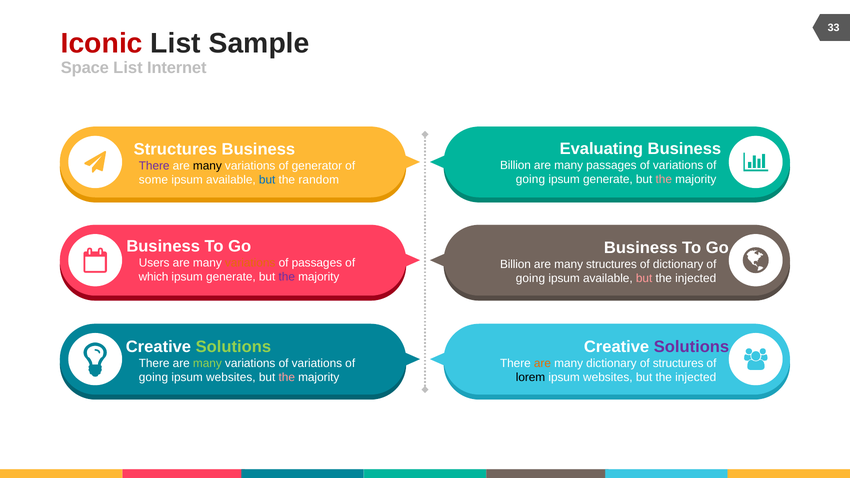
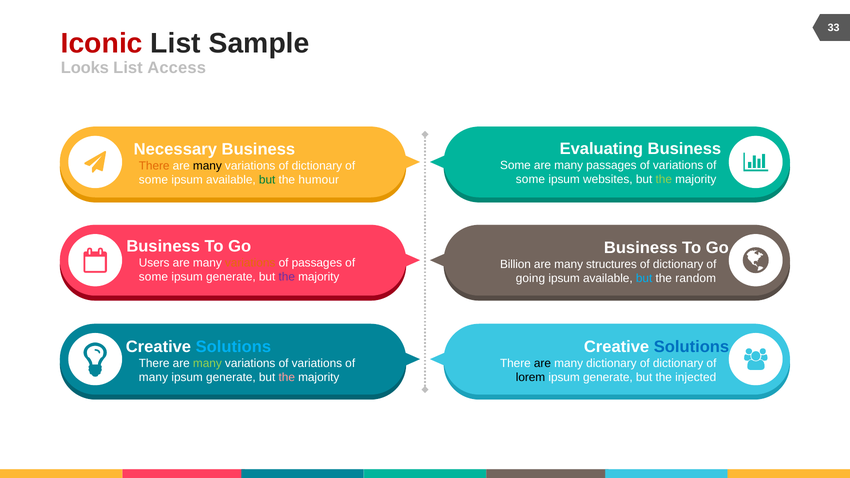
Space: Space -> Looks (85, 68)
Internet: Internet -> Access (177, 68)
Structures: Structures -> Necessary (175, 149)
Billion: Billion -> Some (515, 165)
There colour: purple -> orange (154, 166)
variations of generator: generator -> dictionary (317, 166)
going: going -> some (530, 179)
generate: generate -> websites (608, 179)
the colour: pink -> light green (664, 179)
but colour: blue -> green (267, 180)
random: random -> humour (319, 180)
which: which -> some (153, 277)
but colour: pink -> light blue (644, 279)
injected: injected -> random (696, 279)
Solutions colour: light green -> light blue (233, 347)
Solutions colour: purple -> blue (691, 347)
are colour: orange -> black (542, 363)
structures: structures -> dictionary (678, 363)
going: going -> many (153, 378)
websites: websites -> generate (231, 378)
websites: websites -> generate (608, 377)
